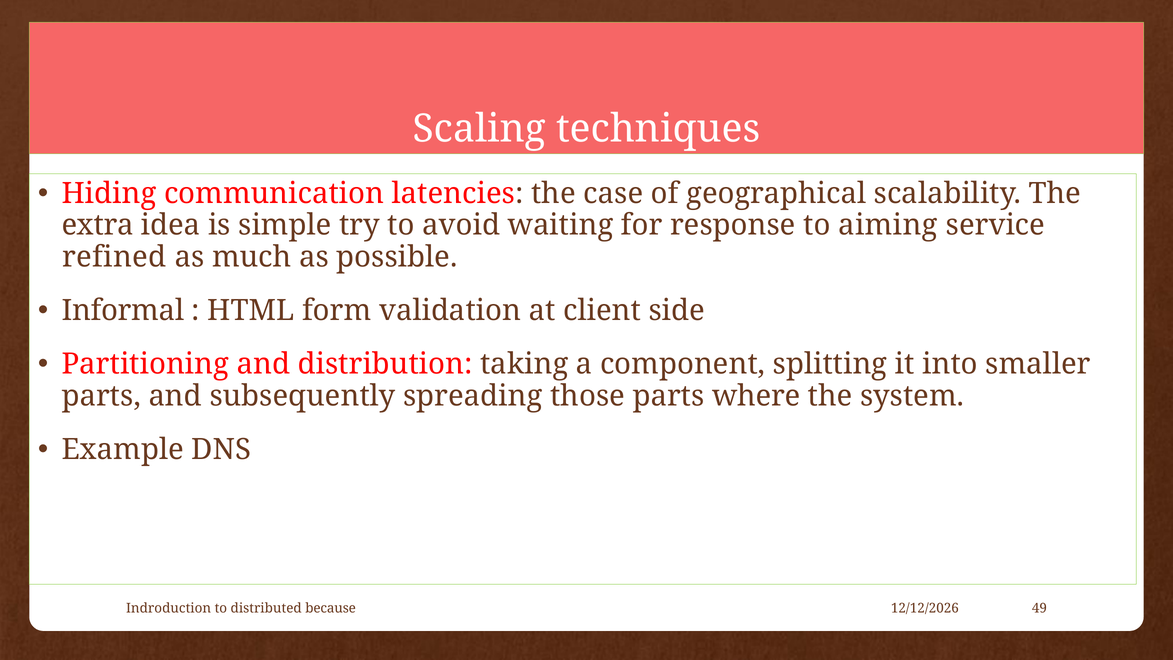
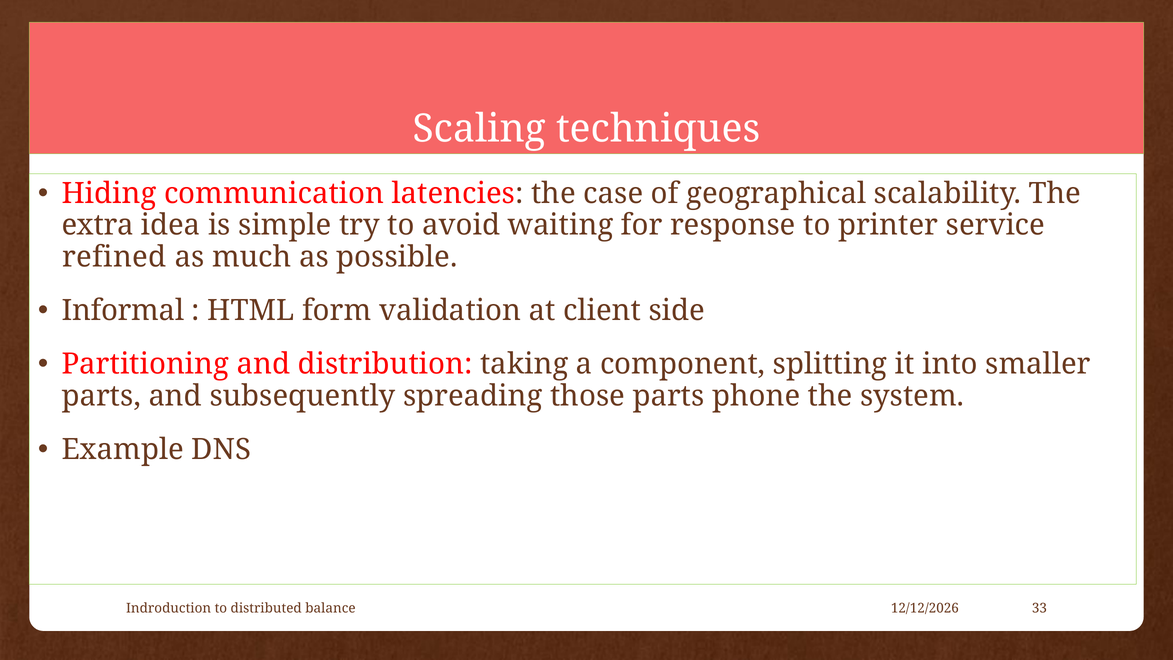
aiming: aiming -> printer (888, 225)
where: where -> phone (756, 396)
because: because -> balance (330, 608)
49: 49 -> 33 (1039, 608)
